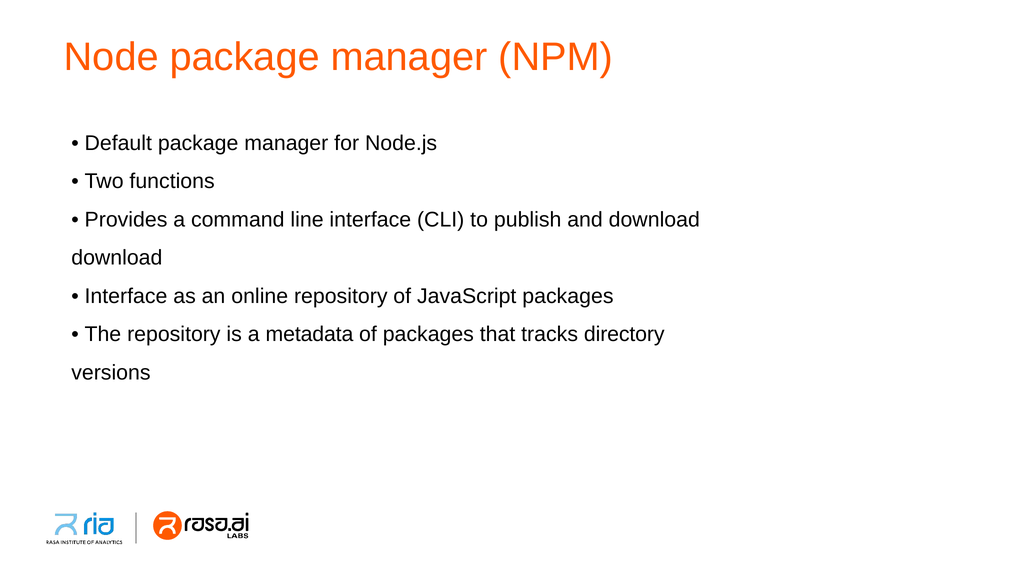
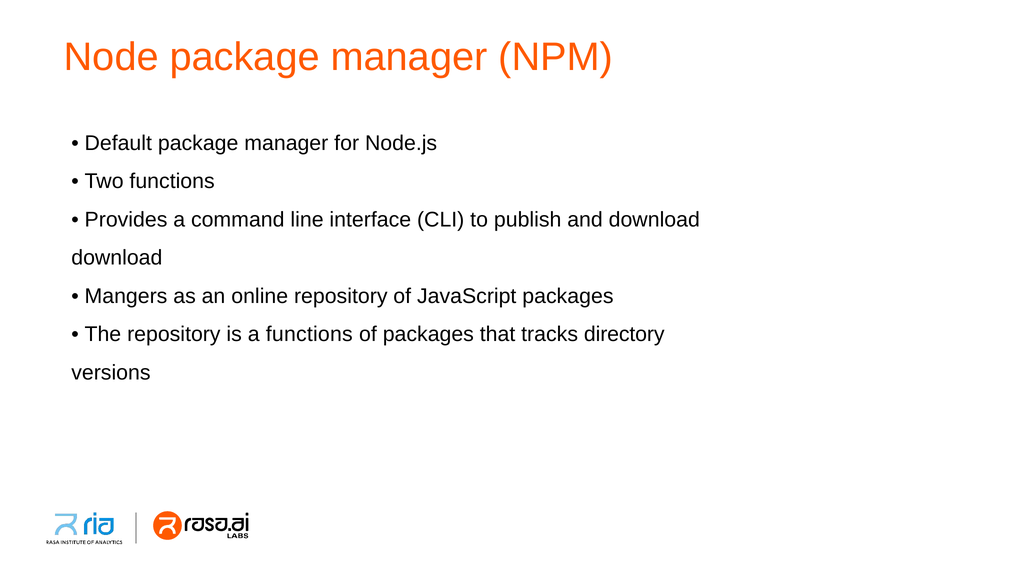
Interface: Interface -> Mangers (126, 296)
a metadata: metadata -> functions (309, 335)
